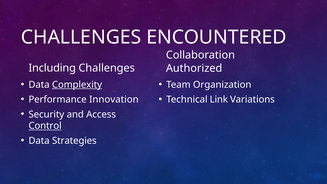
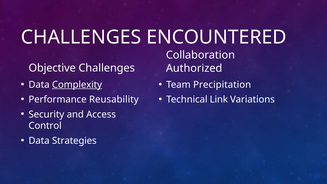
Including: Including -> Objective (52, 68)
Organization: Organization -> Precipitation (222, 85)
Innovation: Innovation -> Reusability (114, 99)
Control underline: present -> none (45, 126)
